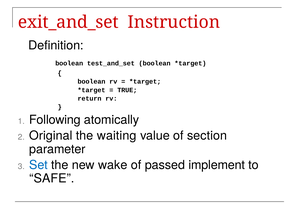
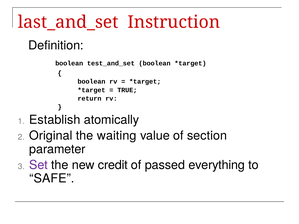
exit_and_set: exit_and_set -> last_and_set (68, 22)
Following: Following -> Establish (55, 120)
Set colour: blue -> purple (38, 165)
wake: wake -> credit (113, 165)
implement: implement -> everything (217, 165)
